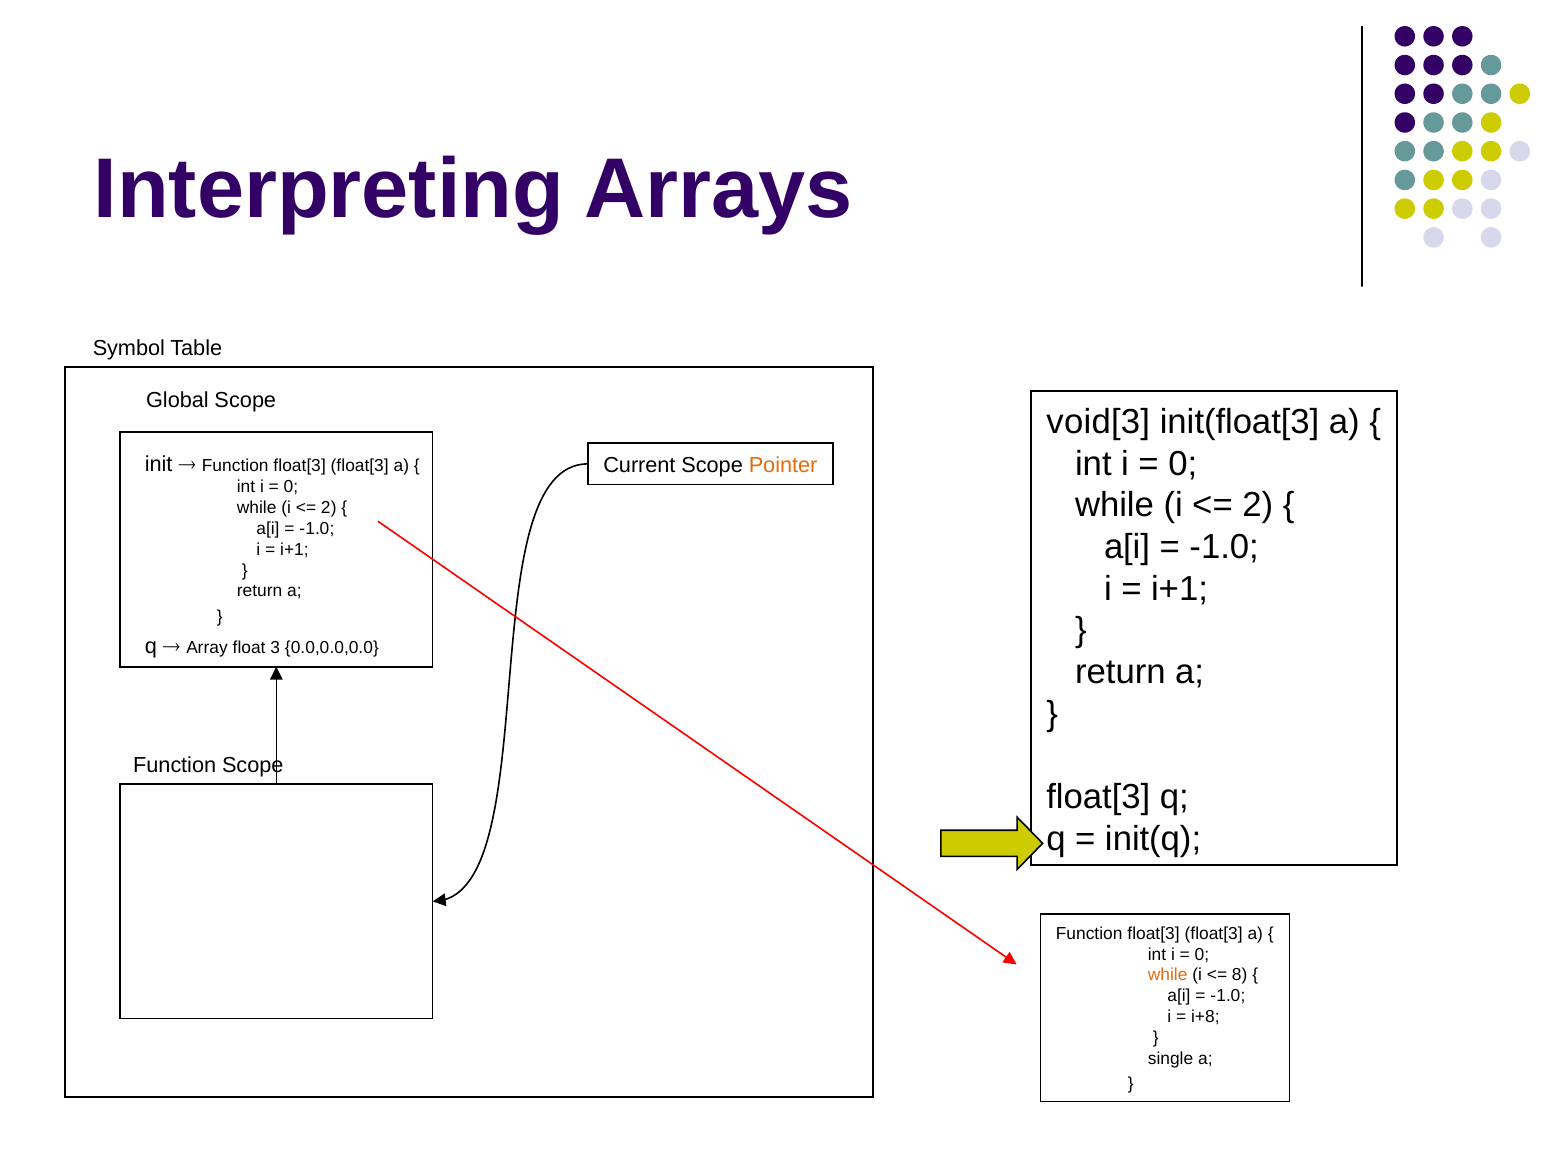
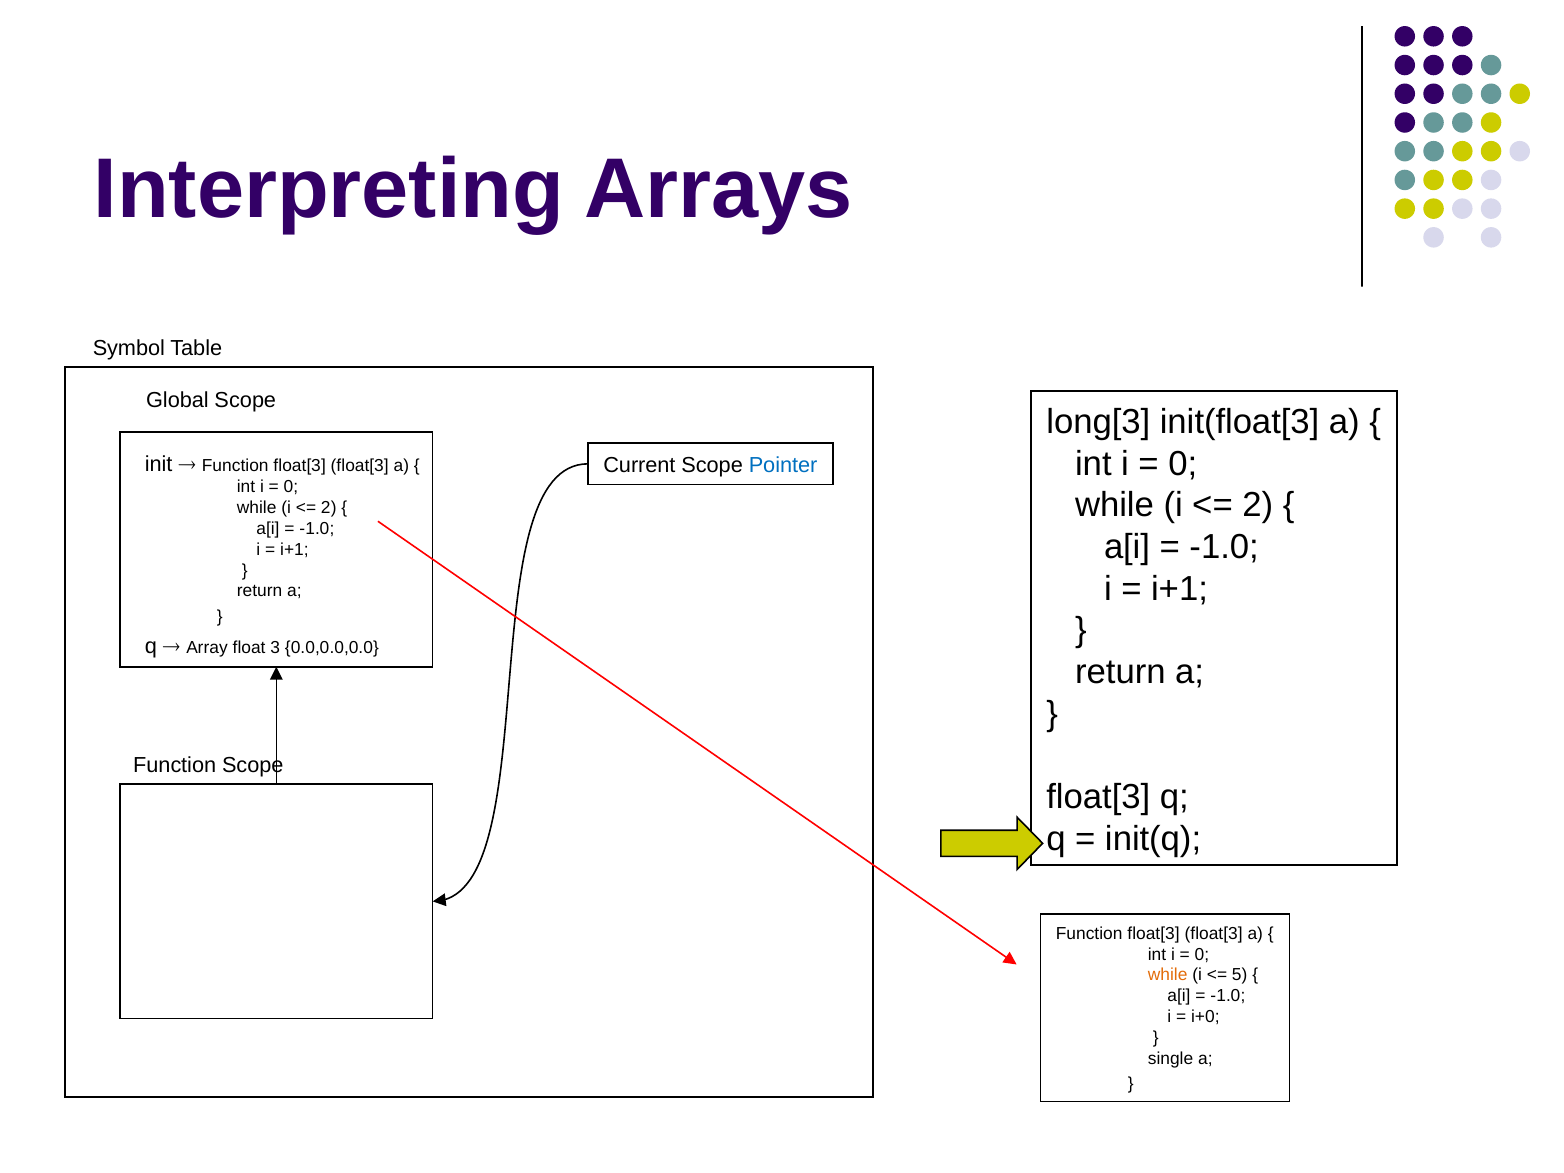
void[3: void[3 -> long[3 (1098, 422)
Pointer colour: orange -> blue (783, 465)
8: 8 -> 5 (1240, 975)
i+8: i+8 -> i+0 (1205, 1017)
